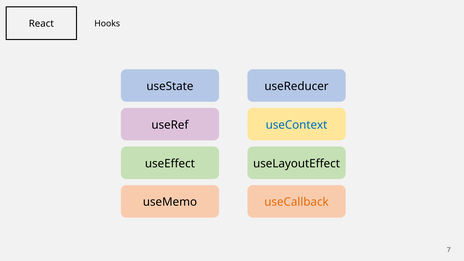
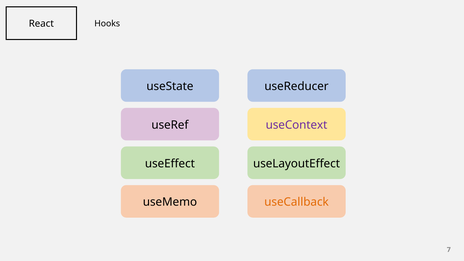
useContext colour: blue -> purple (297, 125)
